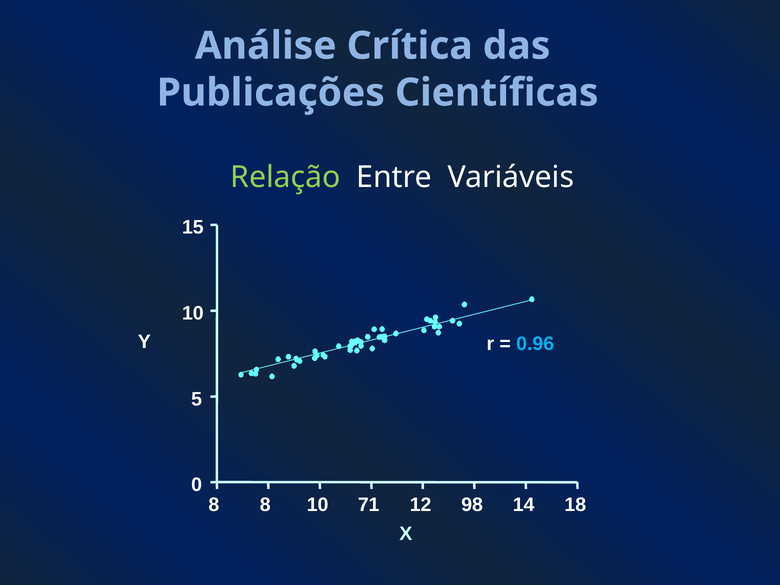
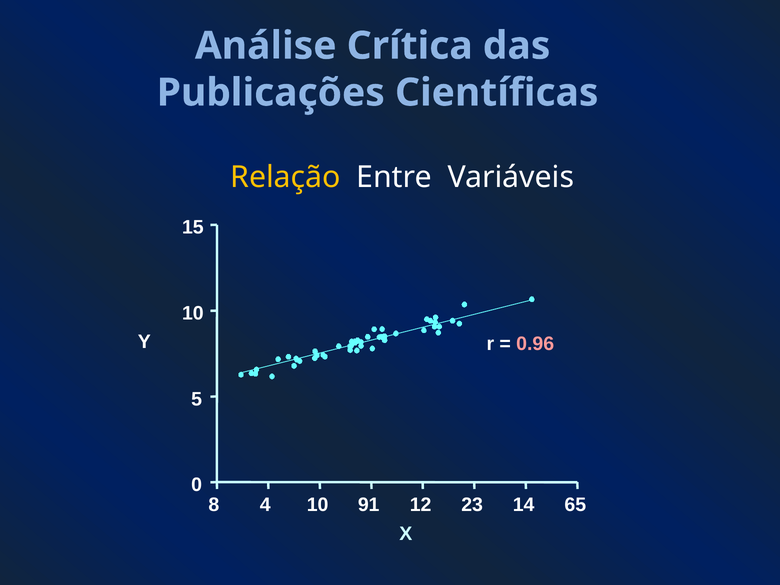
Relação colour: light green -> yellow (285, 177)
0.96 colour: light blue -> pink (535, 344)
8 8: 8 -> 4 (265, 505)
71: 71 -> 91 (369, 505)
98: 98 -> 23 (472, 505)
18: 18 -> 65 (575, 505)
